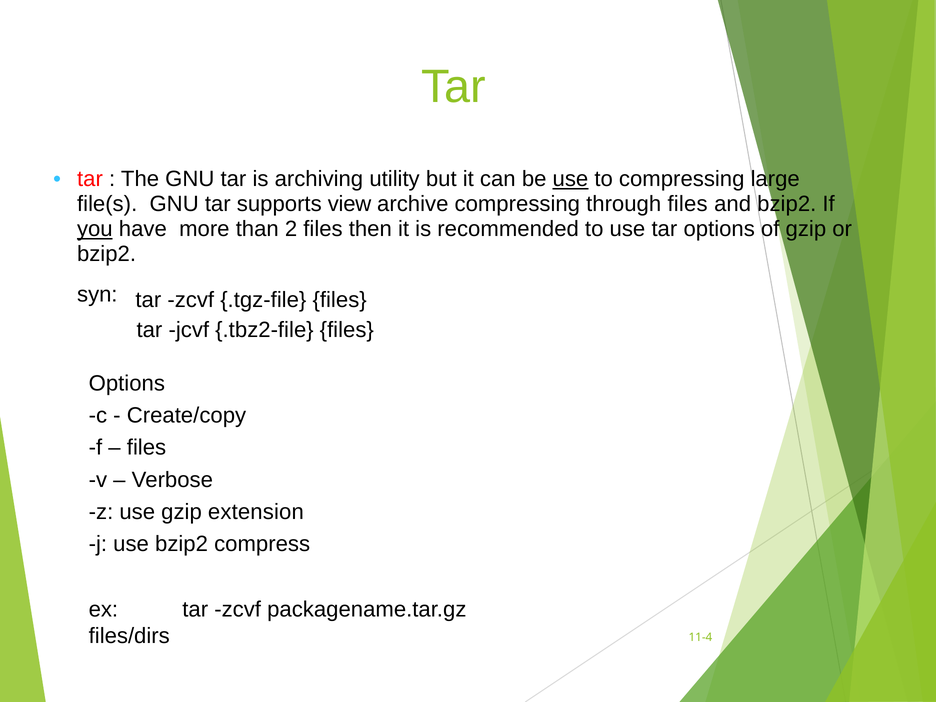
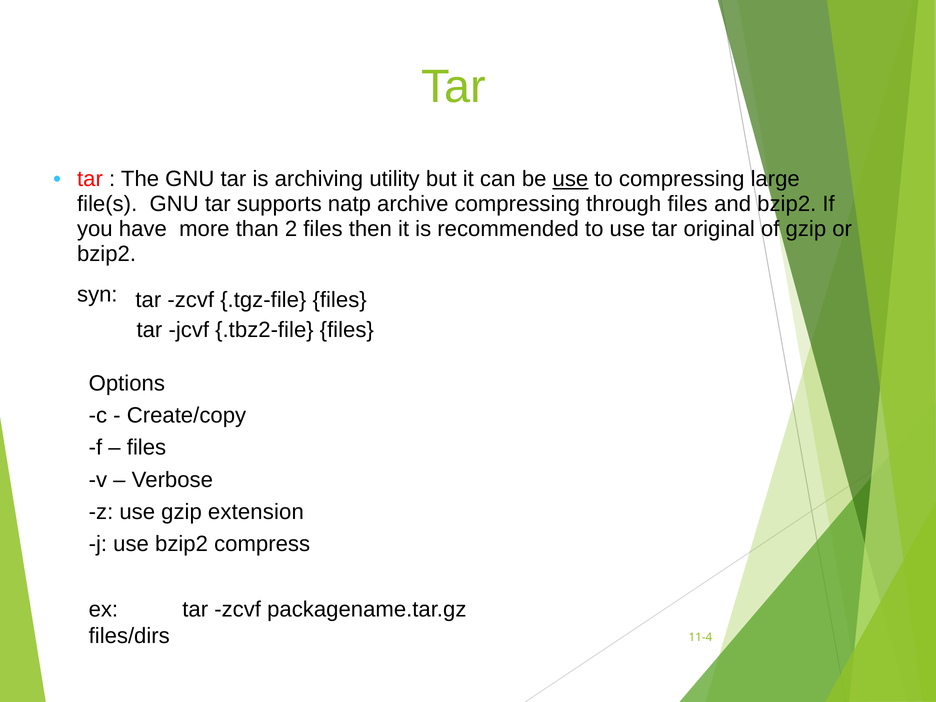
view: view -> natp (349, 204)
you underline: present -> none (95, 229)
tar options: options -> original (719, 229)
